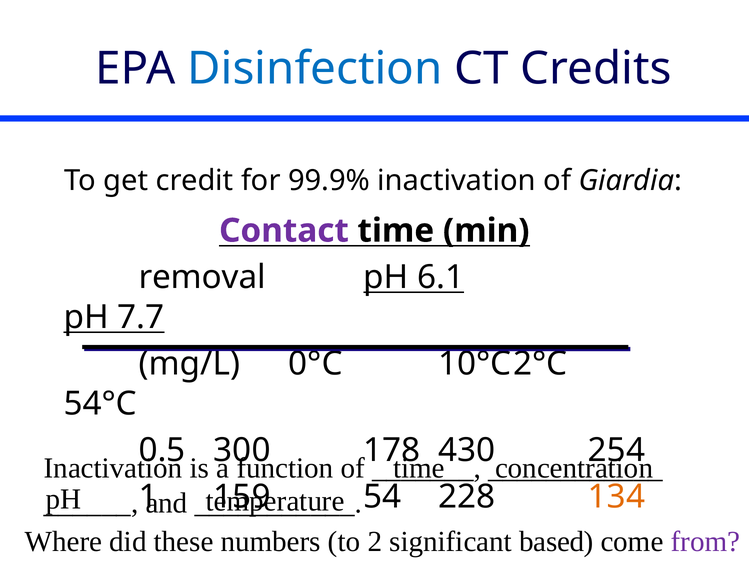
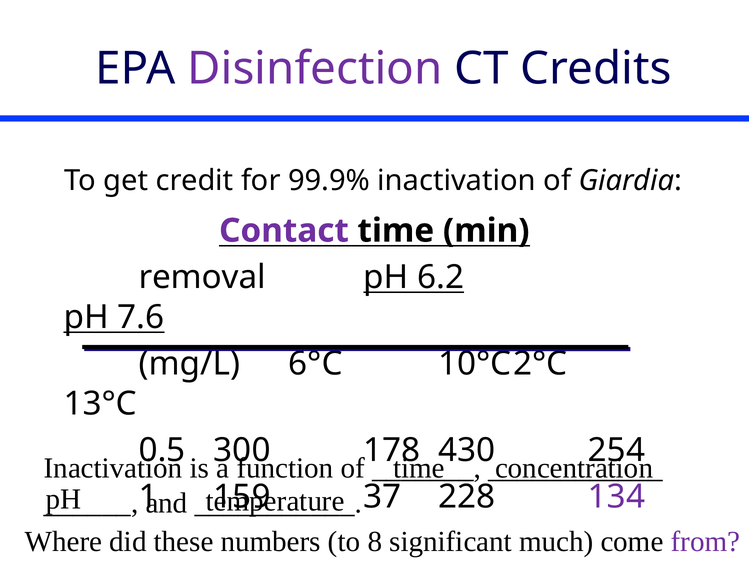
Disinfection colour: blue -> purple (315, 69)
6.1: 6.1 -> 6.2 (441, 278)
7.7: 7.7 -> 7.6 (141, 318)
0°C: 0°C -> 6°C (316, 364)
54°C: 54°C -> 13°C (100, 404)
54: 54 -> 37 (382, 497)
134 colour: orange -> purple (617, 497)
2: 2 -> 8 (375, 542)
based: based -> much (556, 542)
